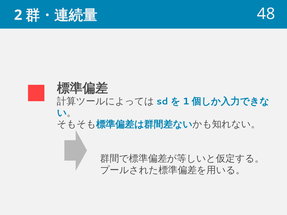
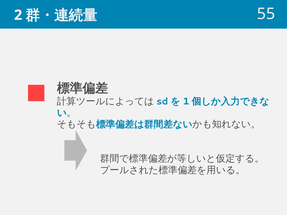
48: 48 -> 55 (266, 14)
